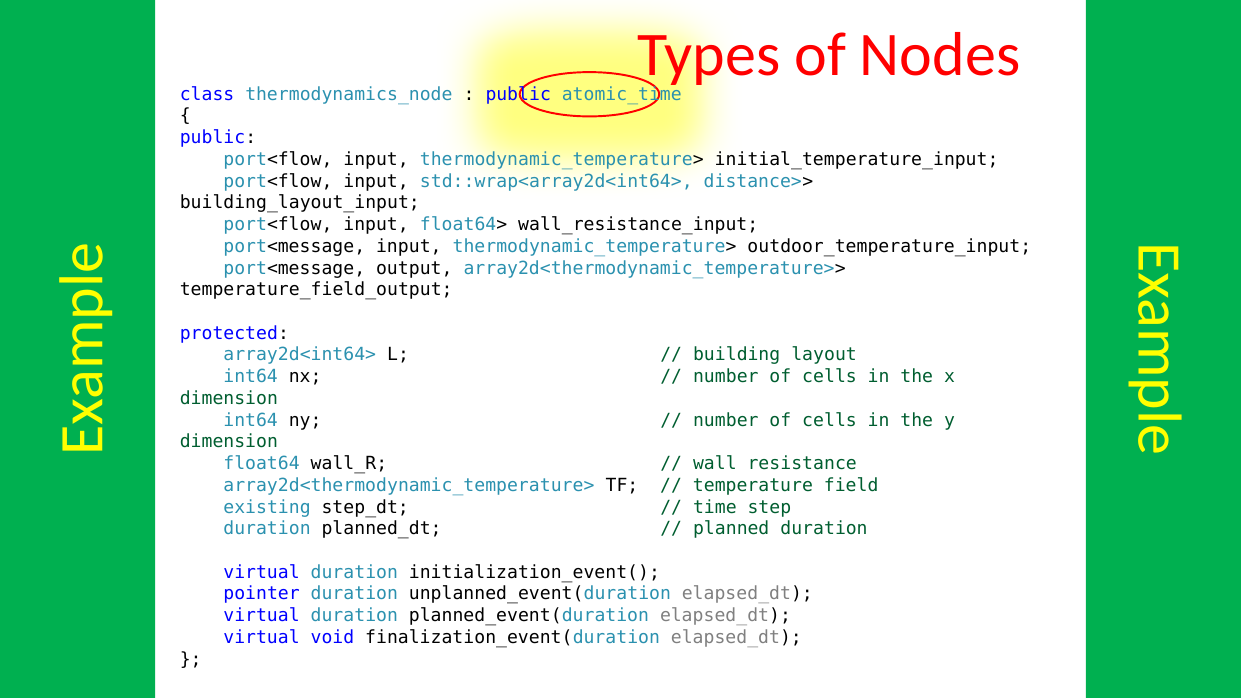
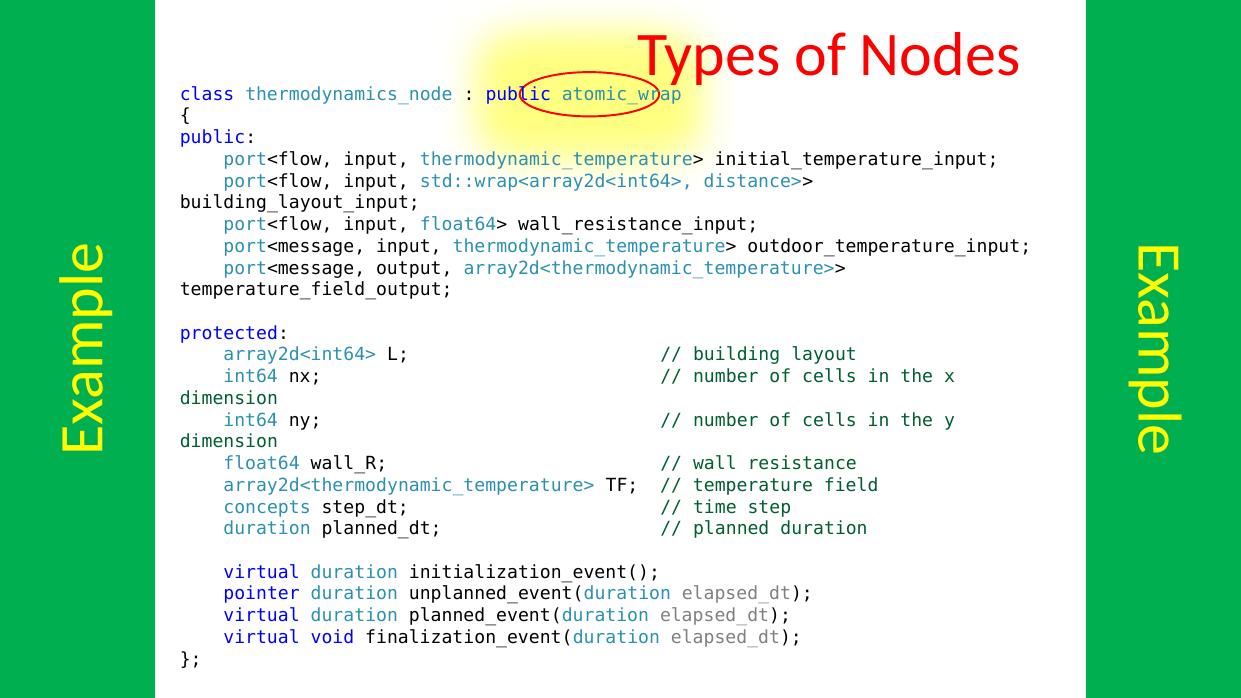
atomic_time: atomic_time -> atomic_wrap (622, 94)
existing: existing -> concepts (267, 507)
